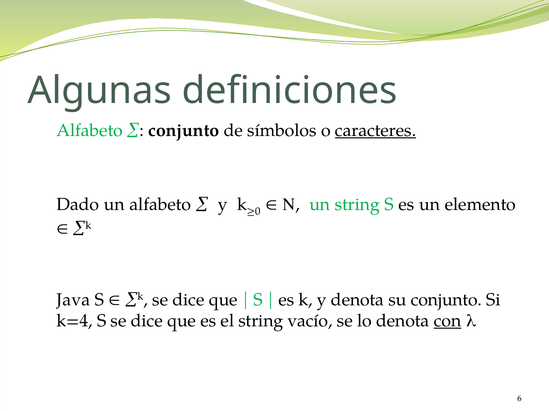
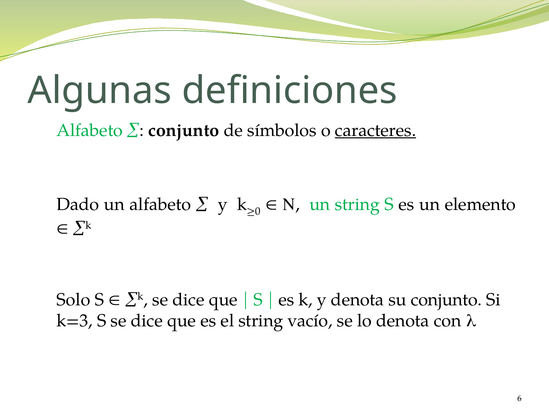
Java: Java -> Solo (73, 300)
k=4: k=4 -> k=3 (75, 321)
con underline: present -> none (448, 321)
